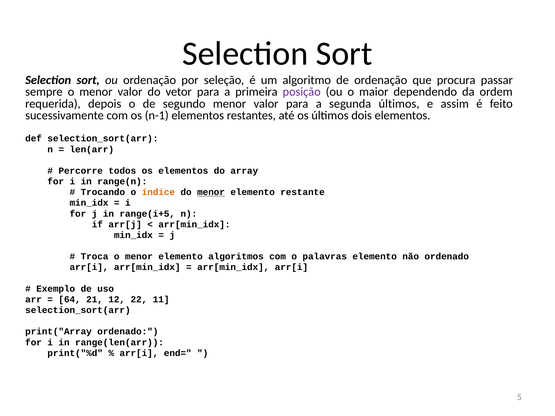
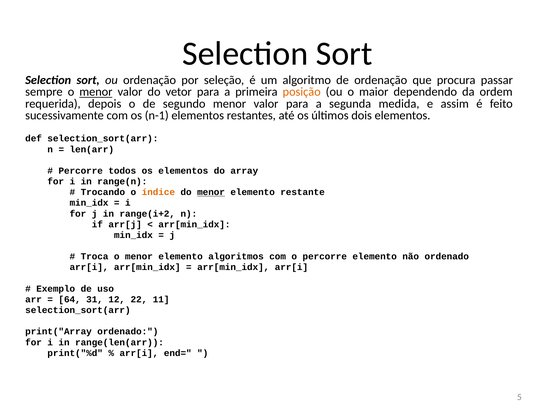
menor underline: none -> present (96, 92)
posição colour: purple -> orange (302, 92)
segunda últimos: últimos -> medida (399, 104)
range(i+5: range(i+5 -> range(i+2 (147, 214)
o palavras: palavras -> percorre (325, 257)
21: 21 -> 31 (95, 300)
